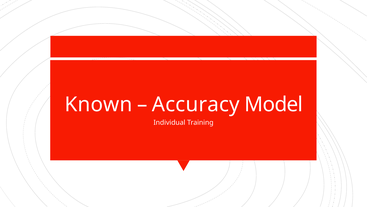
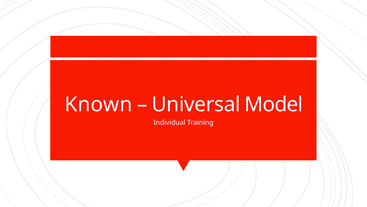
Accuracy: Accuracy -> Universal (196, 104)
